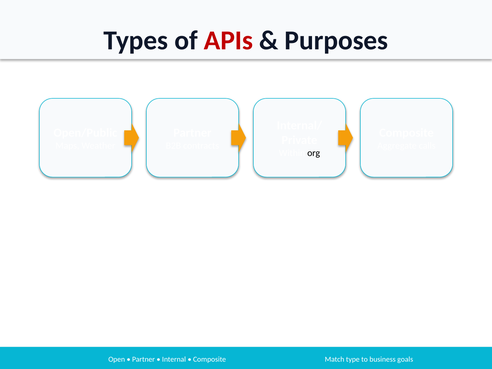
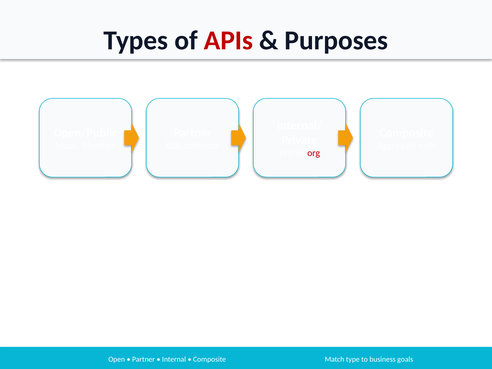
org colour: black -> red (314, 153)
